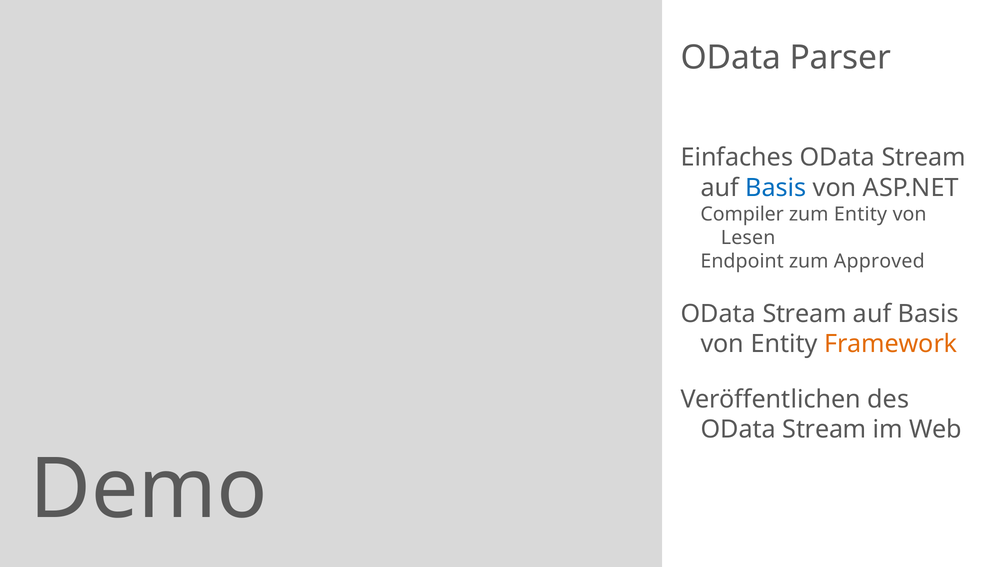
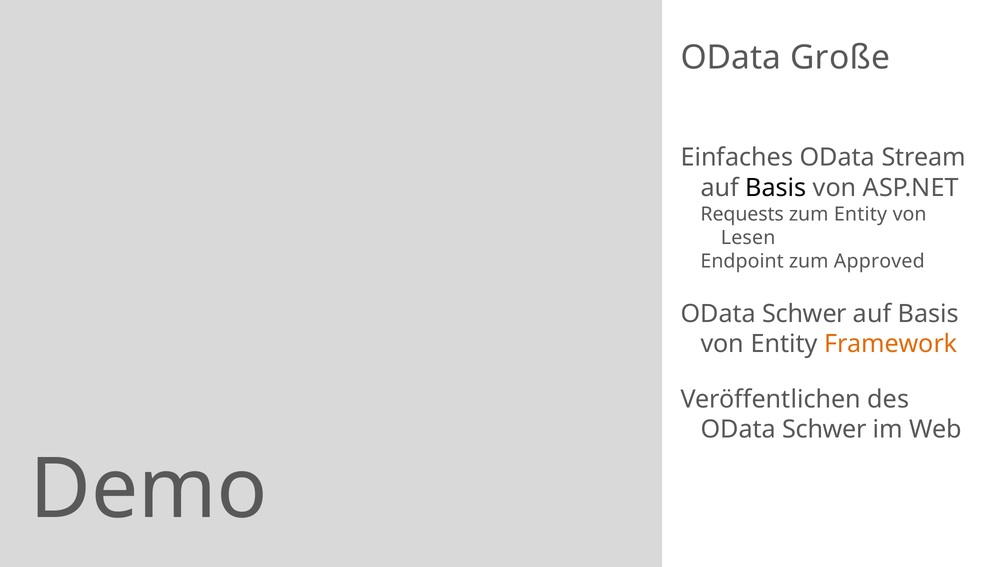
Parser: Parser -> Große (840, 58)
Basis colour: blue -> black (776, 188)
Compiler: Compiler -> Requests (742, 214)
Stream: Stream -> Schwer (805, 313)
Stream: Stream -> Schwer (825, 429)
